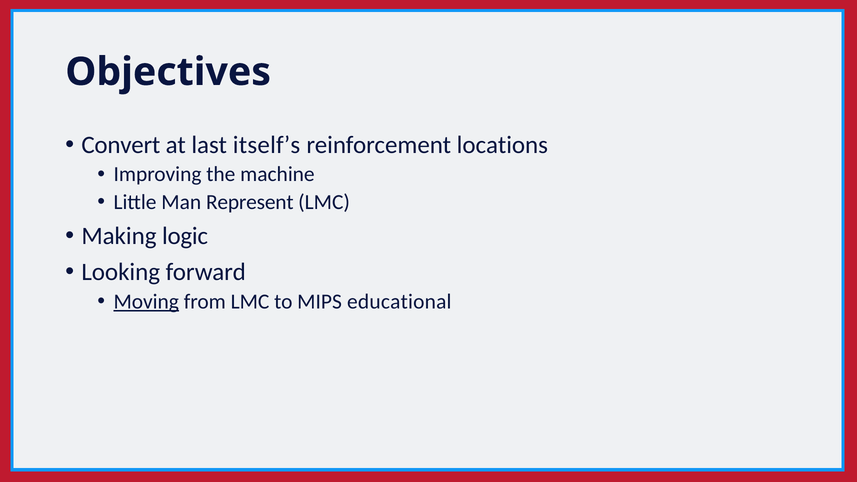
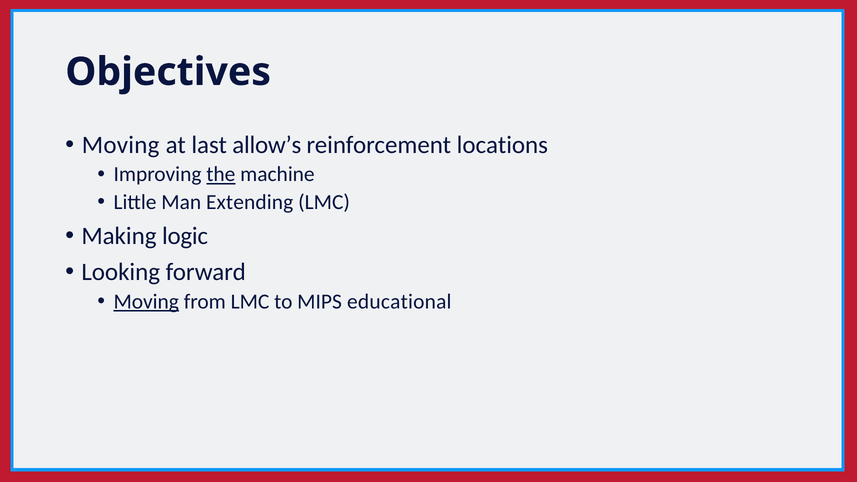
Convert: Convert -> Moving (121, 145)
itself’s: itself’s -> allow’s (267, 145)
the underline: none -> present (221, 174)
Represent: Represent -> Extending (250, 202)
